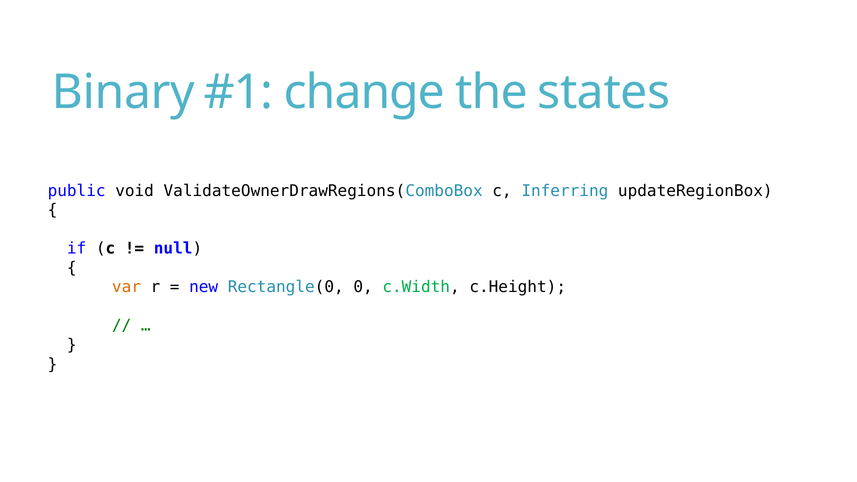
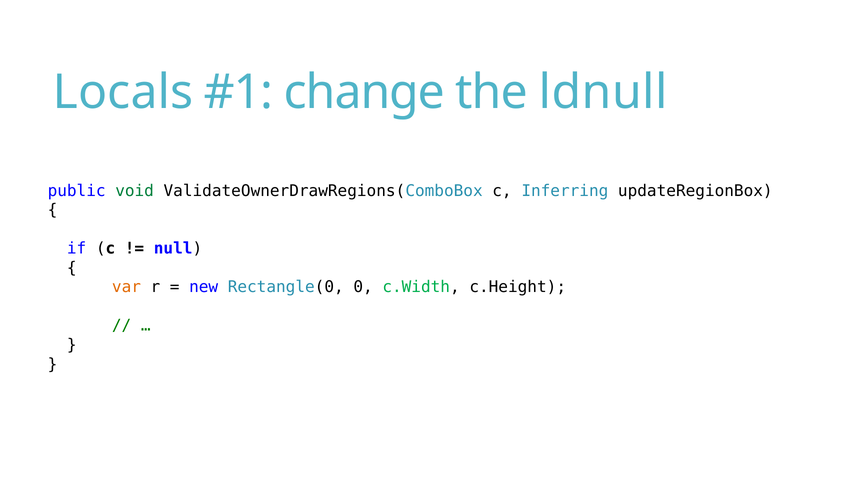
Binary: Binary -> Locals (123, 92)
states: states -> ldnull (603, 92)
void colour: black -> green (135, 191)
